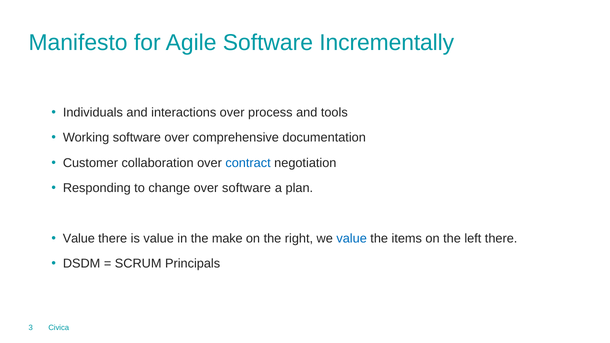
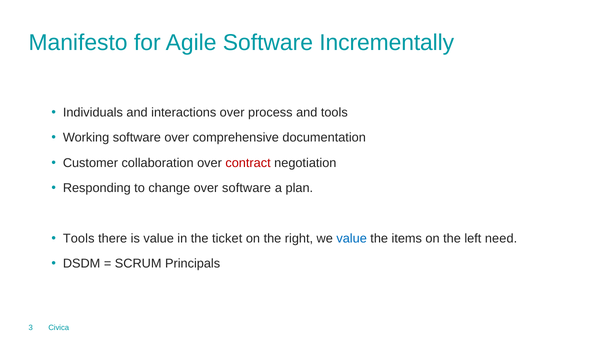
contract colour: blue -> red (248, 163)
Value: Value -> Tools (79, 238)
make: make -> ticket (227, 238)
left there: there -> need (501, 238)
